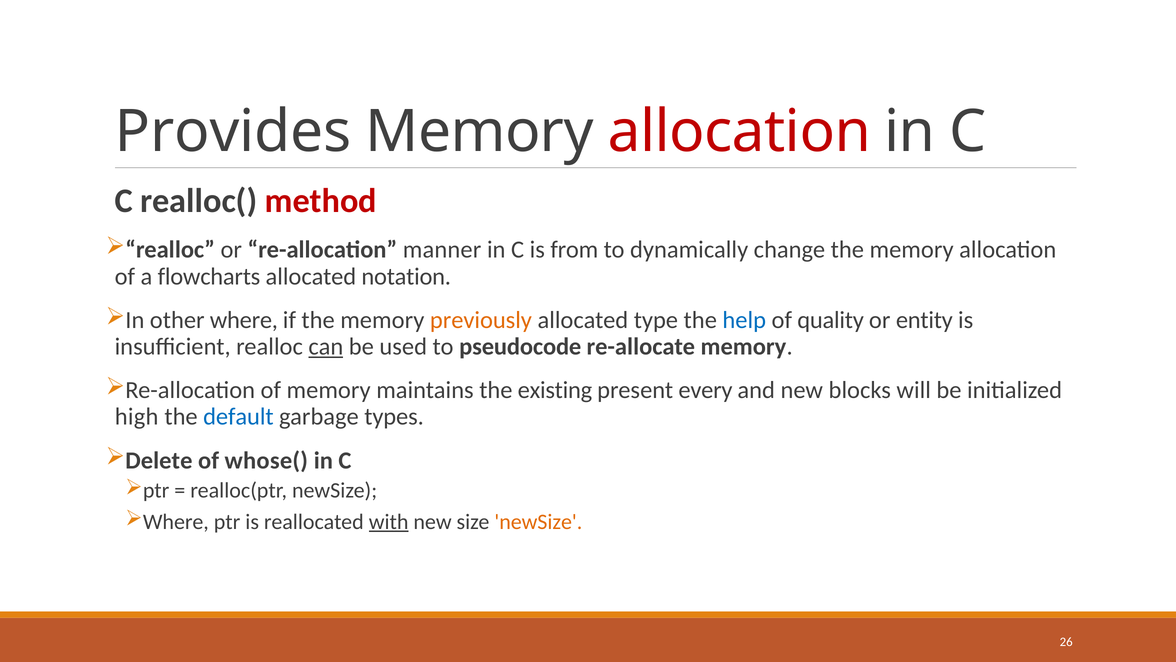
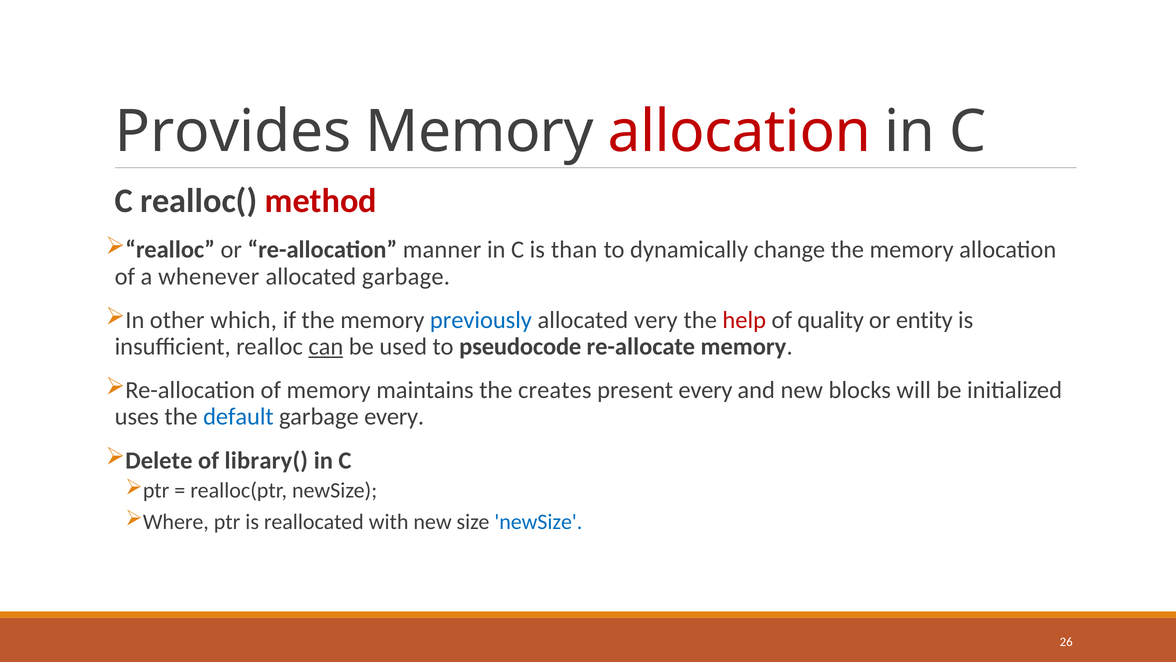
from: from -> than (574, 250)
flowcharts: flowcharts -> whenever (209, 276)
allocated notation: notation -> garbage (406, 276)
where: where -> which (244, 320)
previously colour: orange -> blue (481, 320)
type: type -> very (656, 320)
help colour: blue -> red (744, 320)
existing: existing -> creates (555, 390)
high: high -> uses (137, 416)
garbage types: types -> every (394, 416)
whose(: whose( -> library( (266, 460)
with underline: present -> none (389, 521)
newSize colour: orange -> blue (538, 521)
